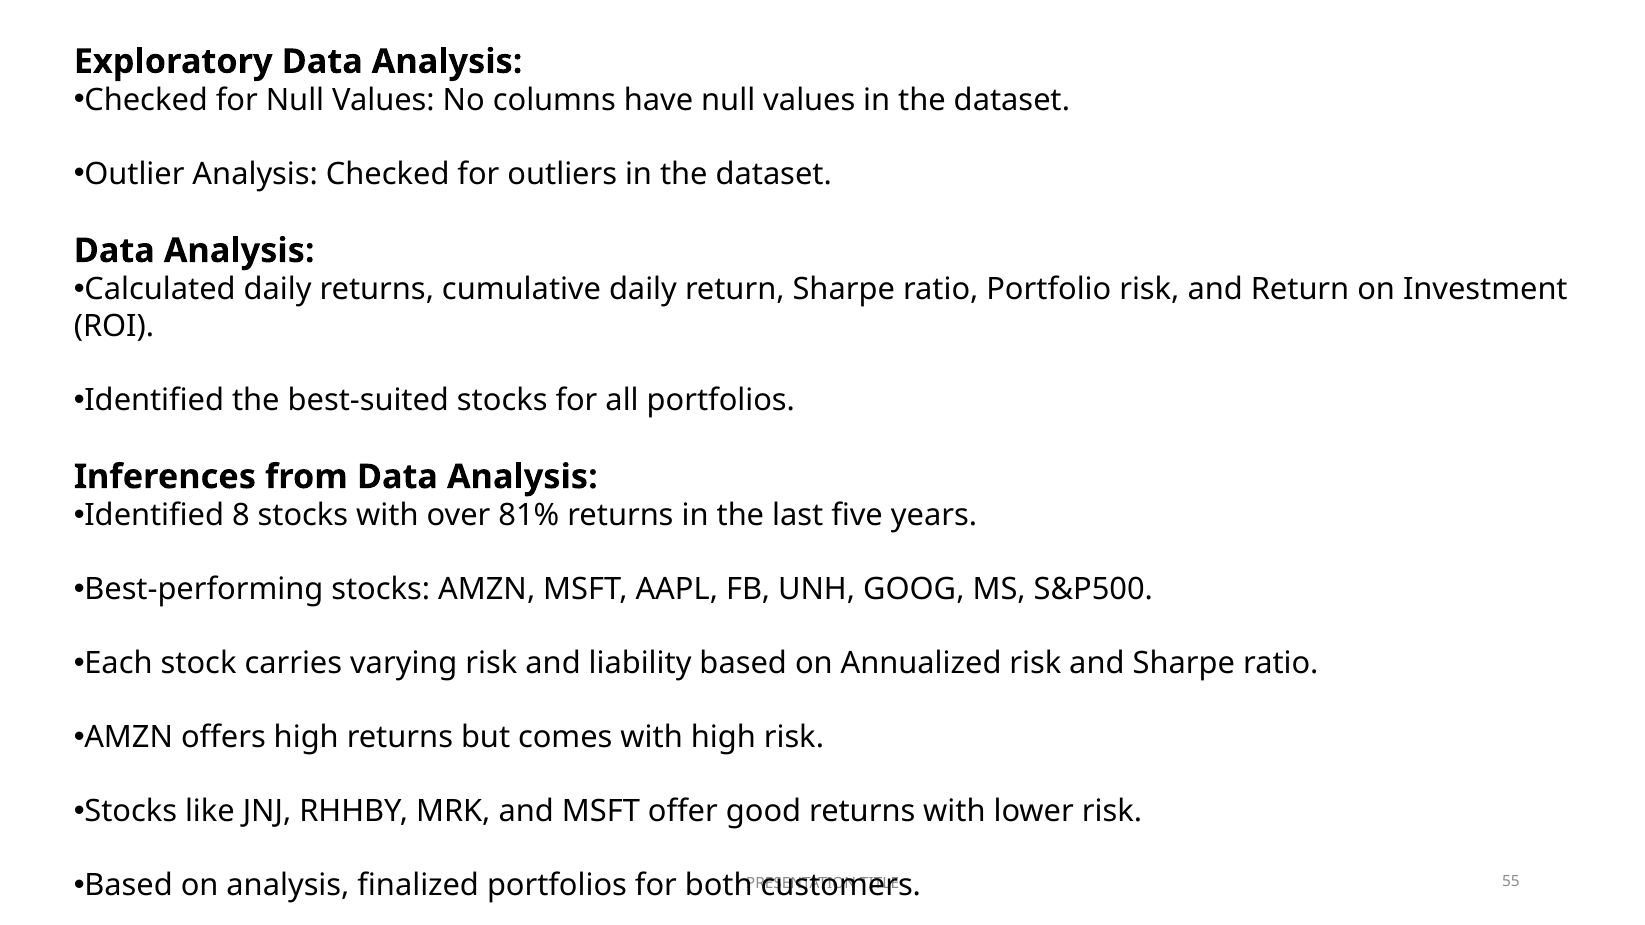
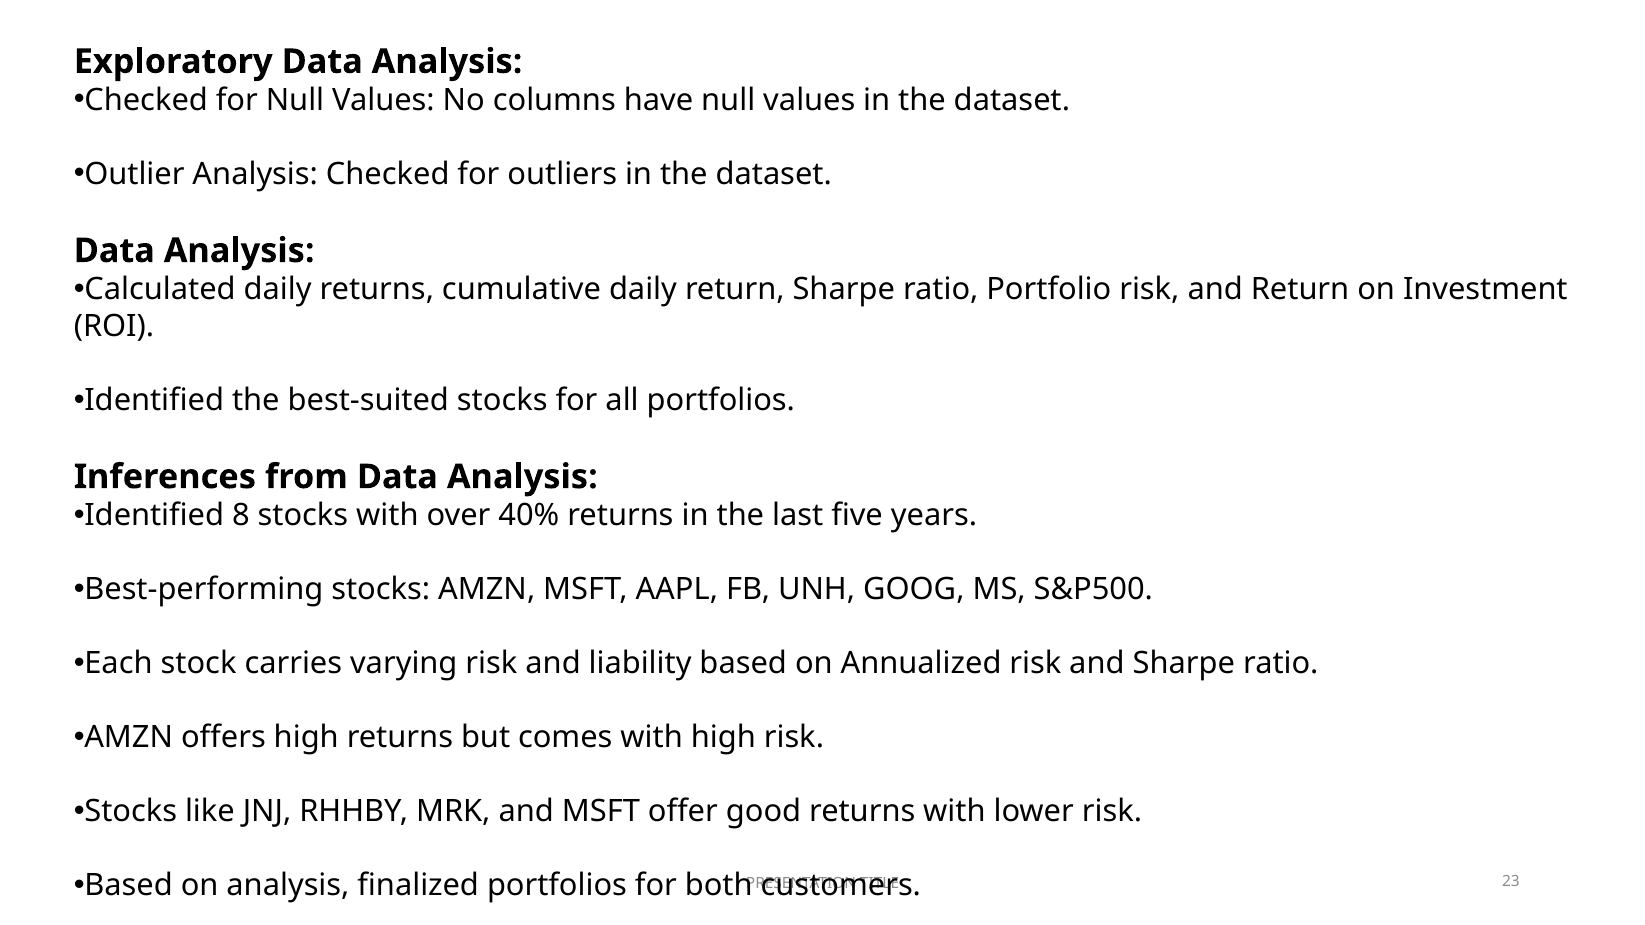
81%: 81% -> 40% (529, 516)
55: 55 -> 23 (1511, 882)
